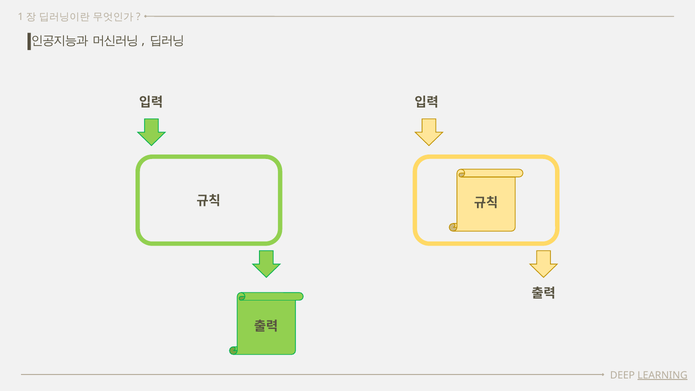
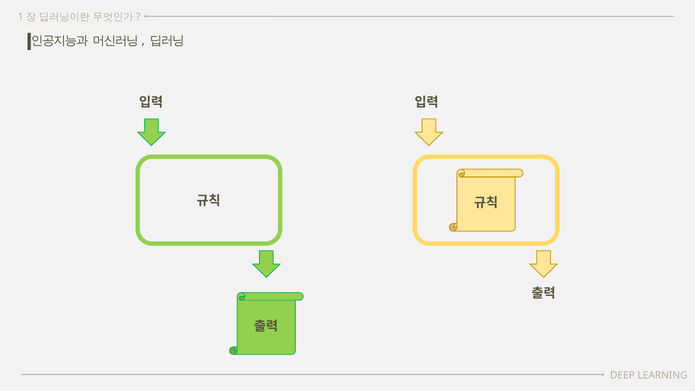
LEARNING underline: present -> none (663, 375)
